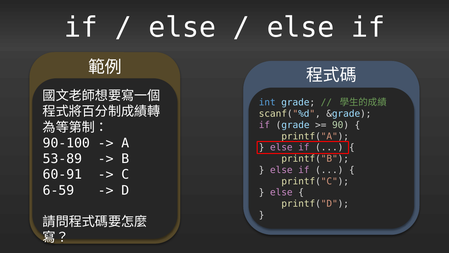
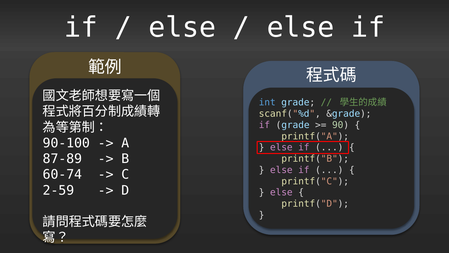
53-89: 53-89 -> 87-89 (62, 159)
60-91: 60-91 -> 60-74 (62, 174)
6-59: 6-59 -> 2-59 (58, 190)
